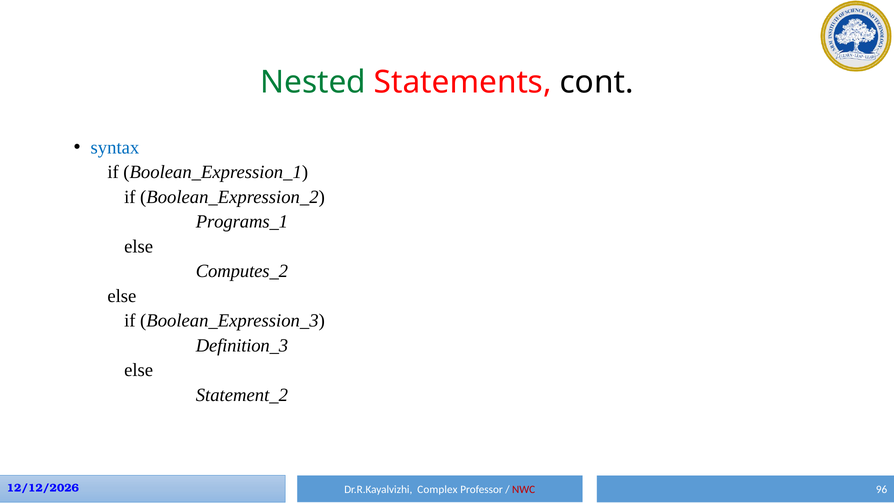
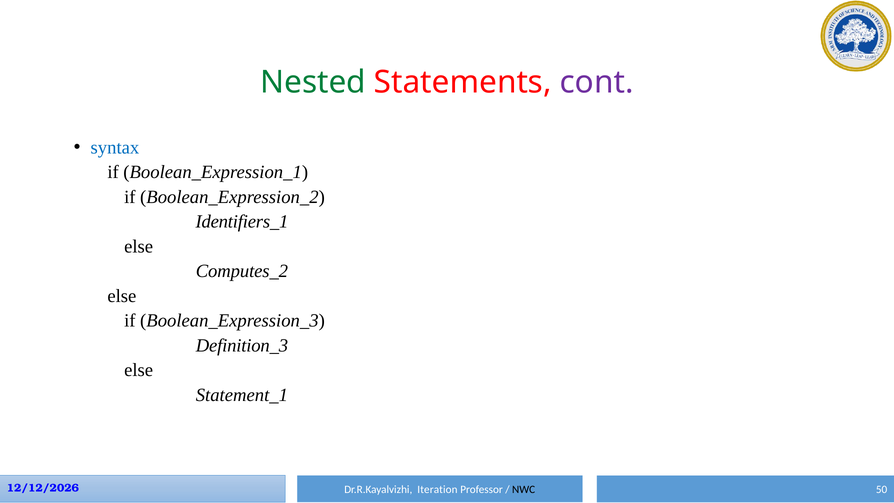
cont colour: black -> purple (597, 82)
Programs_1: Programs_1 -> Identifiers_1 (242, 222)
Statement_2: Statement_2 -> Statement_1 (242, 395)
96: 96 -> 50 (882, 489)
Complex: Complex -> Iteration (437, 490)
NWC colour: red -> black (524, 490)
